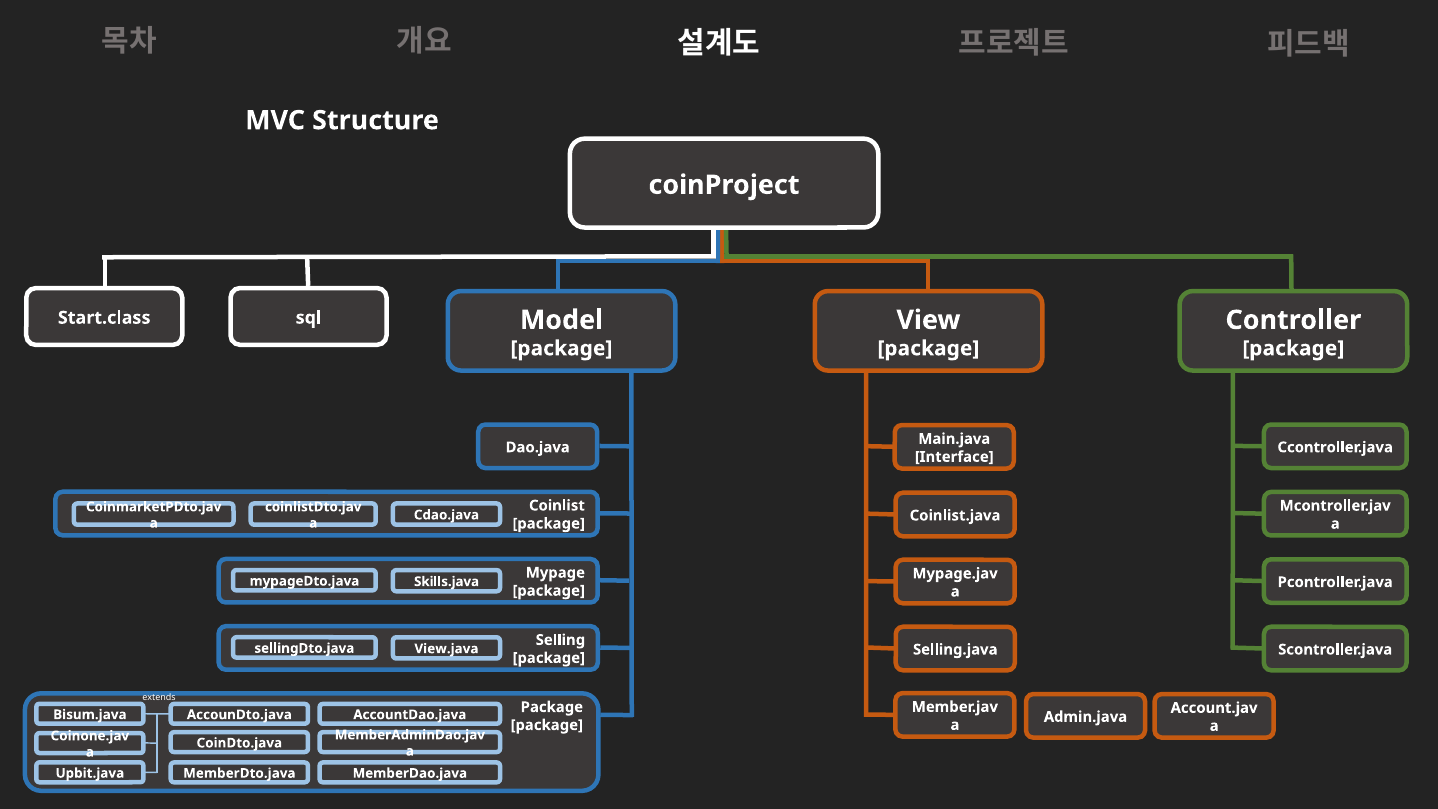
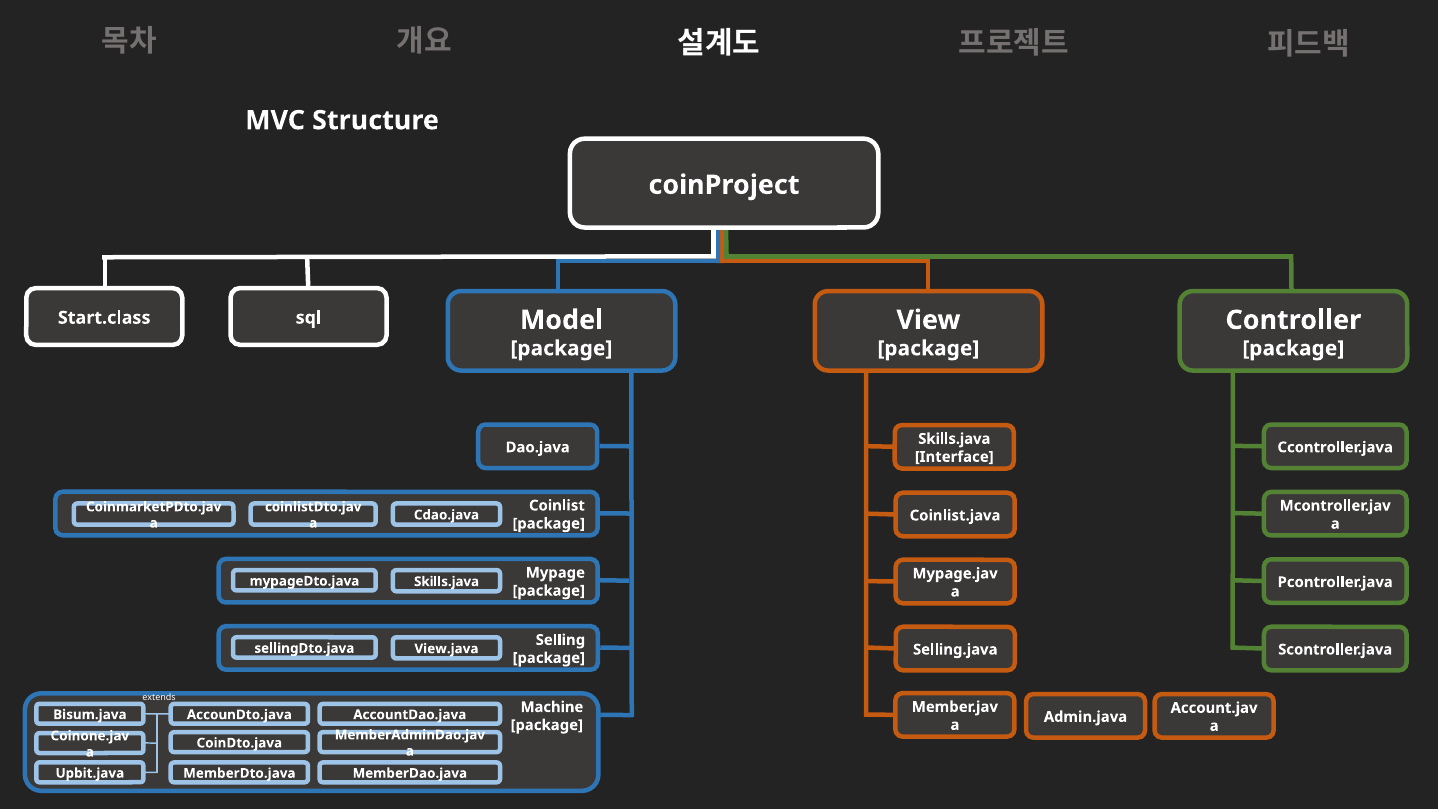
Main.java: Main.java -> Skills.java (954, 439)
Package: Package -> Machine (552, 707)
